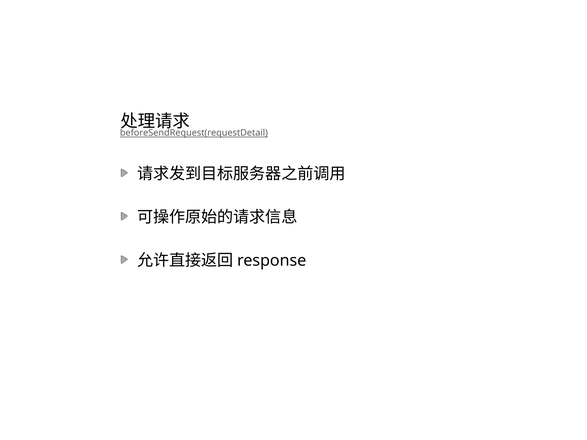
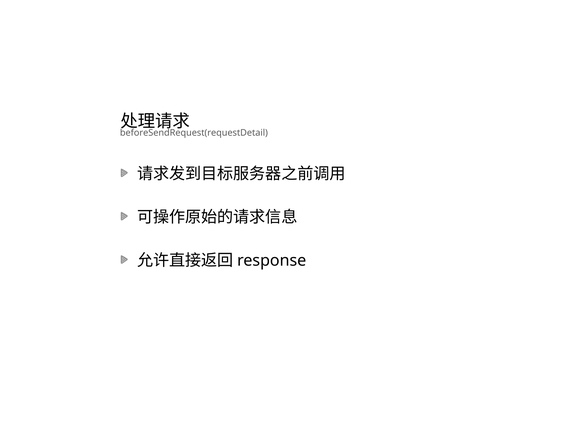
beforeSendRequest(requestDetail underline: present -> none (194, 133)
